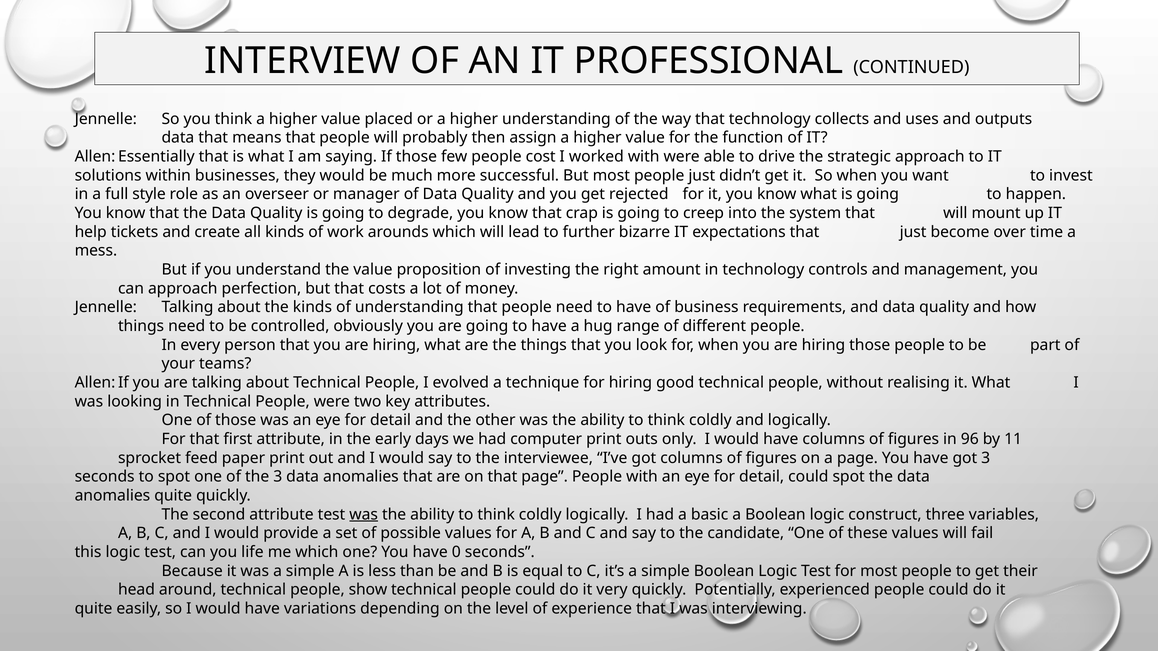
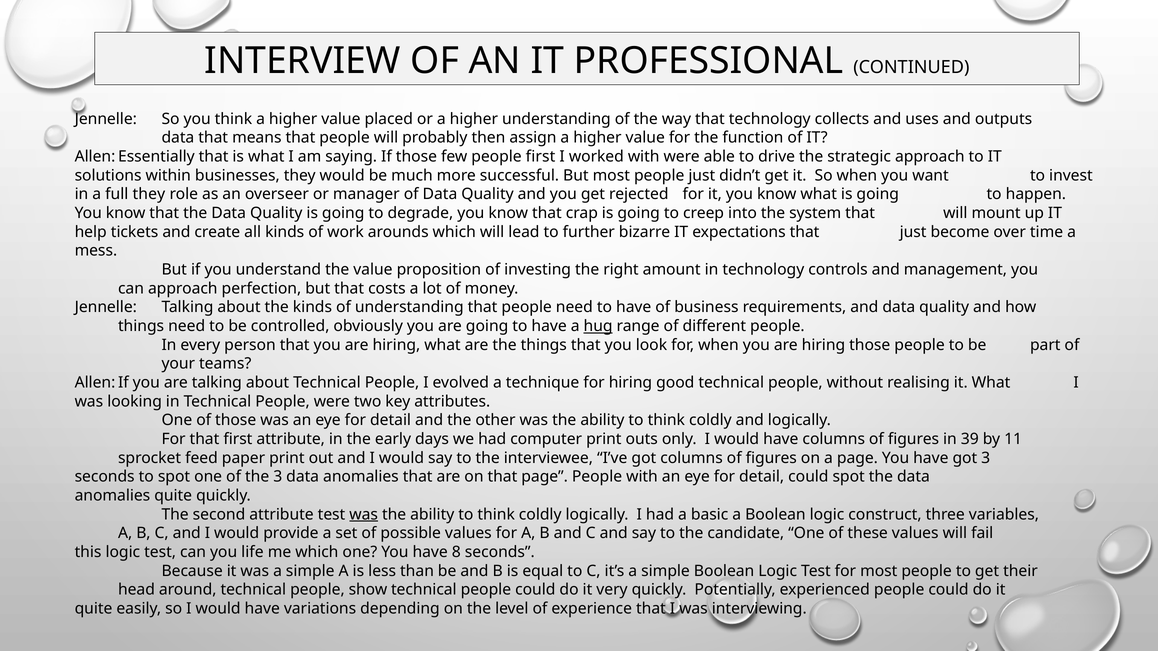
people cost: cost -> first (541, 157)
full style: style -> they (149, 194)
hug underline: none -> present (598, 326)
96: 96 -> 39 (970, 439)
0: 0 -> 8 (456, 552)
